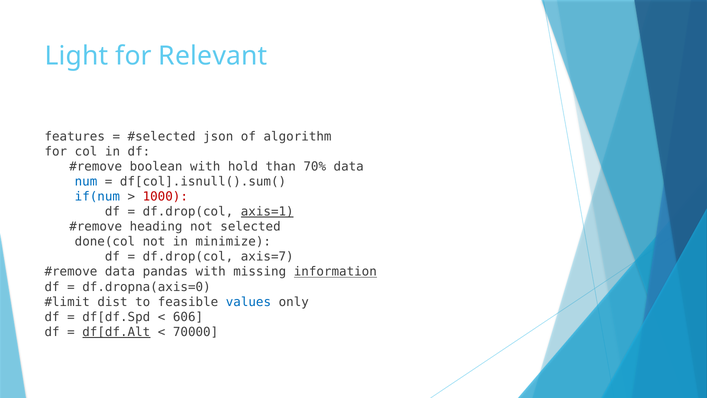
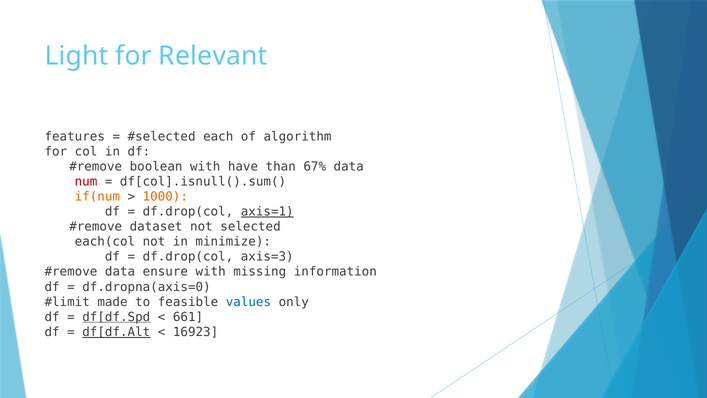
json: json -> each (218, 136)
hold: hold -> have (243, 166)
70%: 70% -> 67% (315, 166)
num colour: blue -> red (86, 181)
if(num colour: blue -> orange (97, 196)
1000 colour: red -> orange (165, 196)
heading: heading -> dataset (156, 227)
done(col: done(col -> each(col (105, 242)
axis=7: axis=7 -> axis=3 (267, 257)
pandas: pandas -> ensure (165, 272)
information underline: present -> none (335, 272)
dist: dist -> made (112, 302)
df[df.Spd underline: none -> present (116, 317)
606: 606 -> 661 (188, 317)
70000: 70000 -> 16923 (196, 332)
